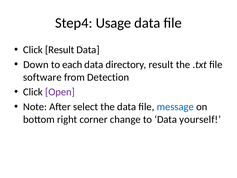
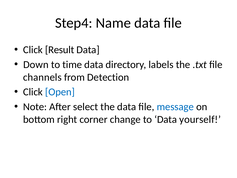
Usage: Usage -> Name (113, 23)
each: each -> time (72, 64)
directory result: result -> labels (161, 64)
software: software -> channels (42, 77)
Open colour: purple -> blue (60, 92)
